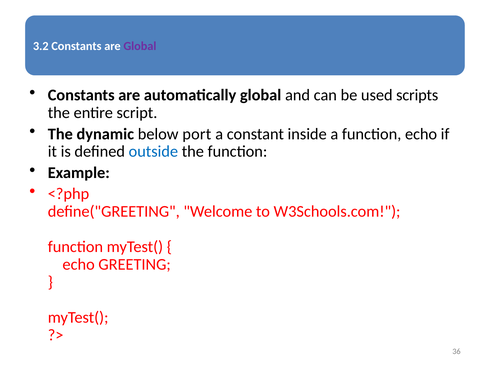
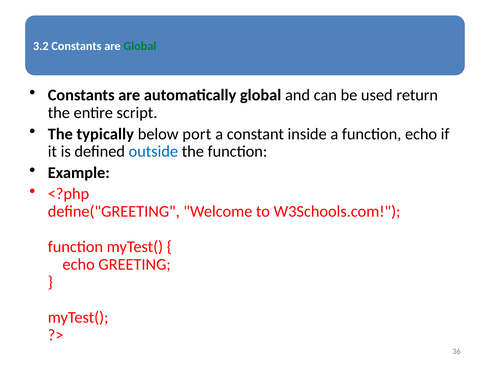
Global colour: purple -> green (140, 46)
scripts: scripts -> return (417, 95)
dynamic: dynamic -> typically (105, 134)
